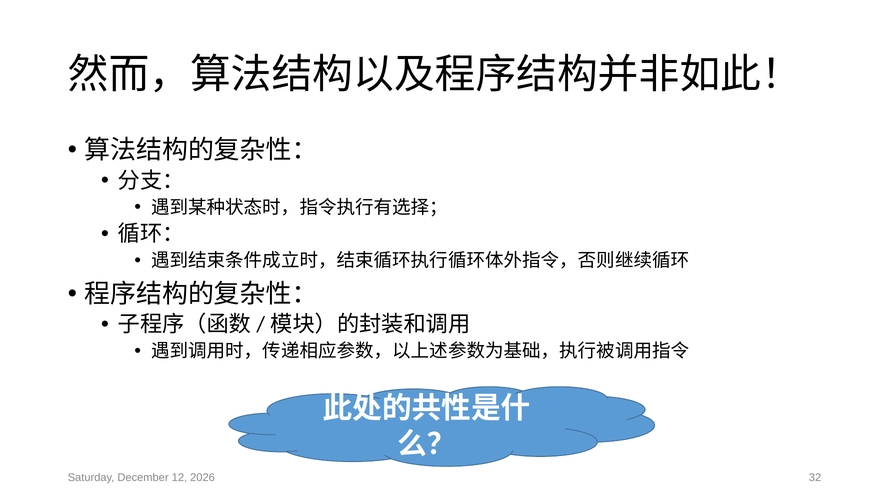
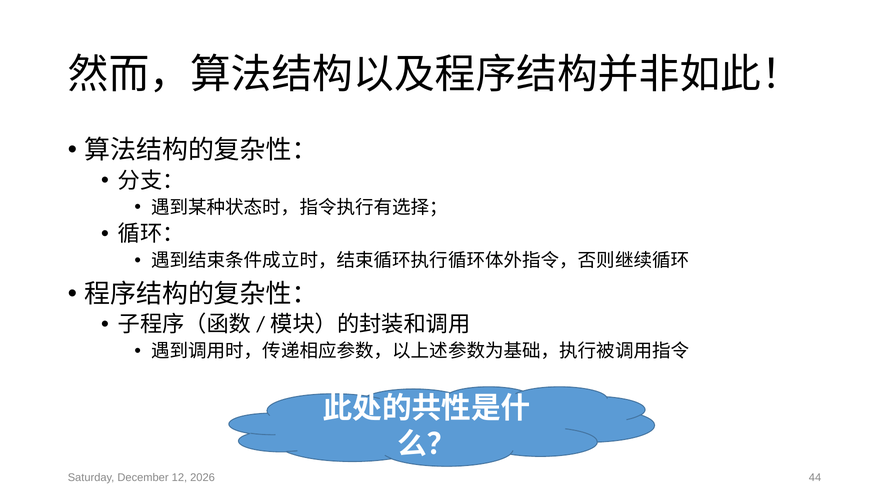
32: 32 -> 44 (815, 478)
